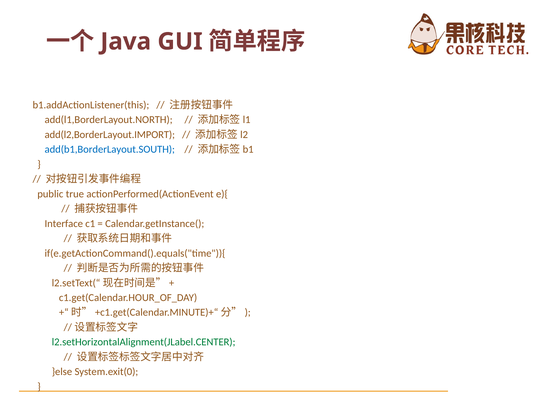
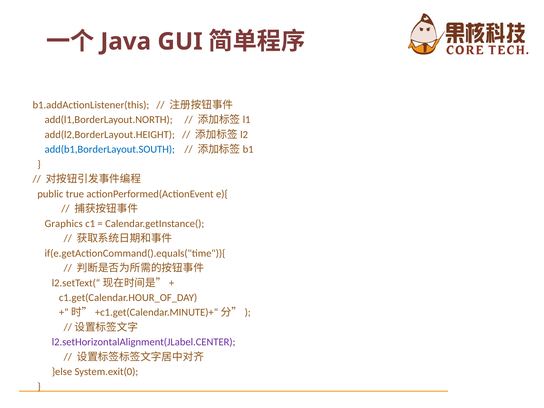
add(l2,BorderLayout.IMPORT: add(l2,BorderLayout.IMPORT -> add(l2,BorderLayout.HEIGHT (110, 135)
Interface: Interface -> Graphics (64, 224)
l2.setHorizontalAlignment(JLabel.CENTER colour: green -> purple (144, 342)
